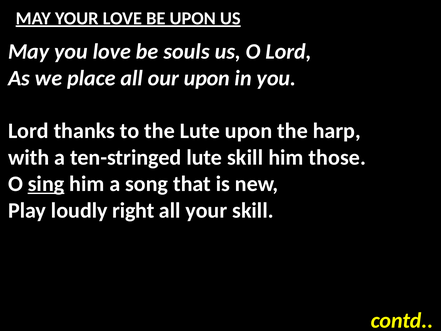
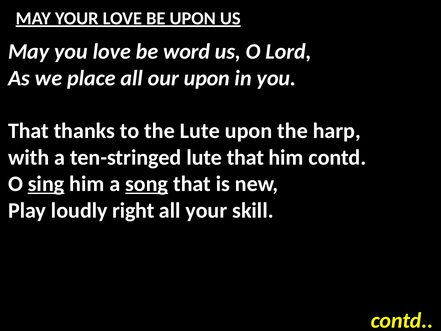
souls: souls -> word (187, 52)
Lord: Lord -> That (28, 131)
lute skill: skill -> that (245, 157)
him those: those -> contd (337, 157)
song underline: none -> present (147, 184)
